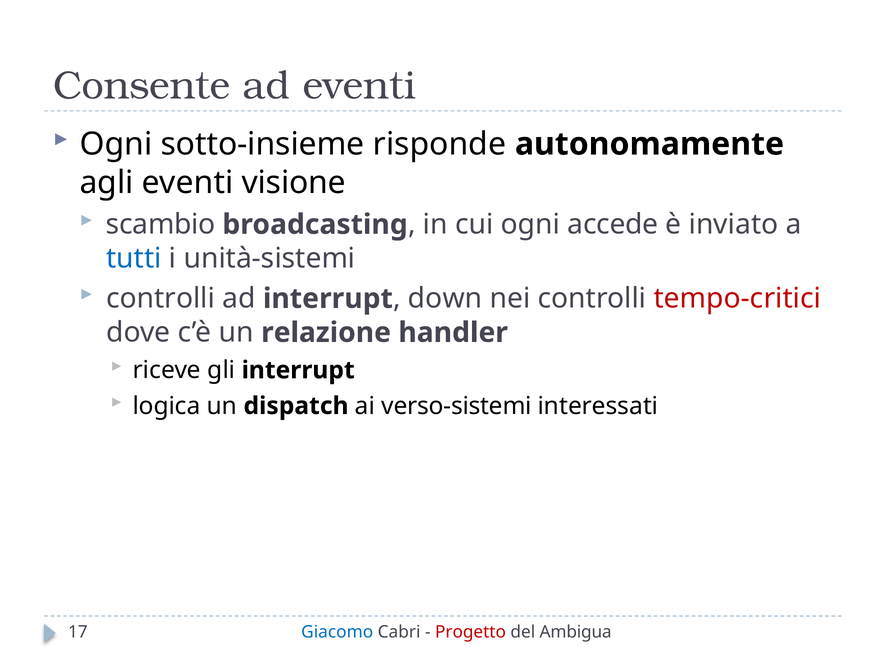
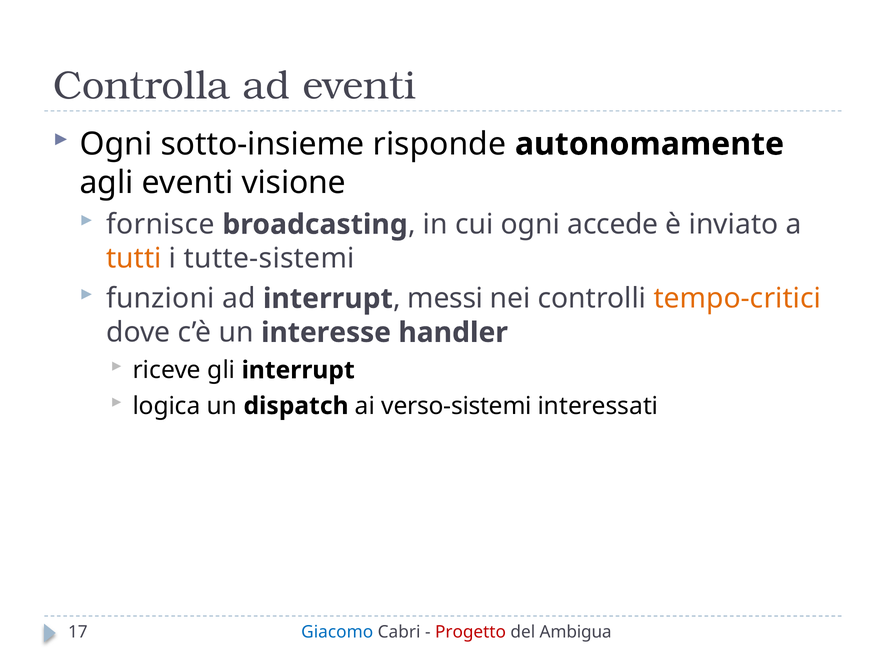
Consente: Consente -> Controlla (142, 85)
scambio: scambio -> fornisce (160, 224)
tutti colour: blue -> orange (134, 258)
unità-sistemi: unità-sistemi -> tutte-sistemi (269, 258)
controlli: controlli -> funzioni (160, 298)
down: down -> messi (445, 298)
tempo-critici colour: red -> orange (737, 298)
relazione: relazione -> interesse (326, 332)
